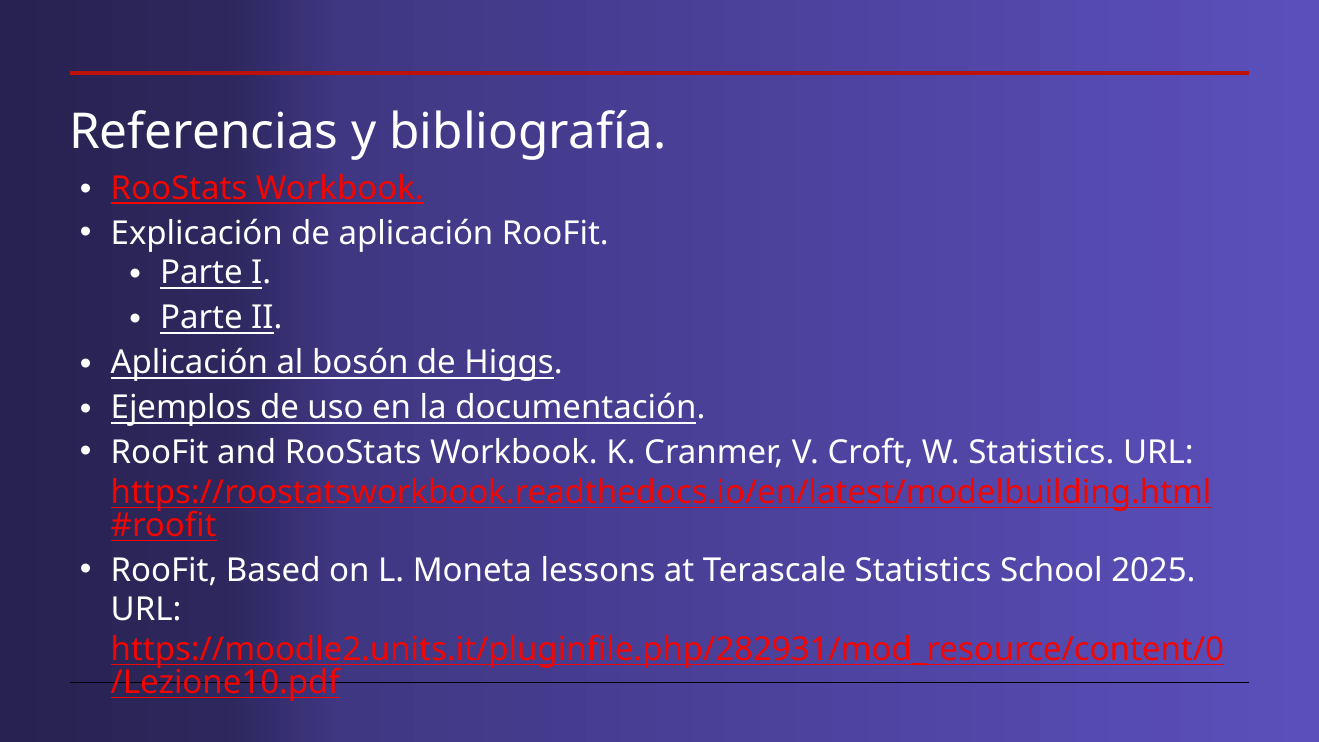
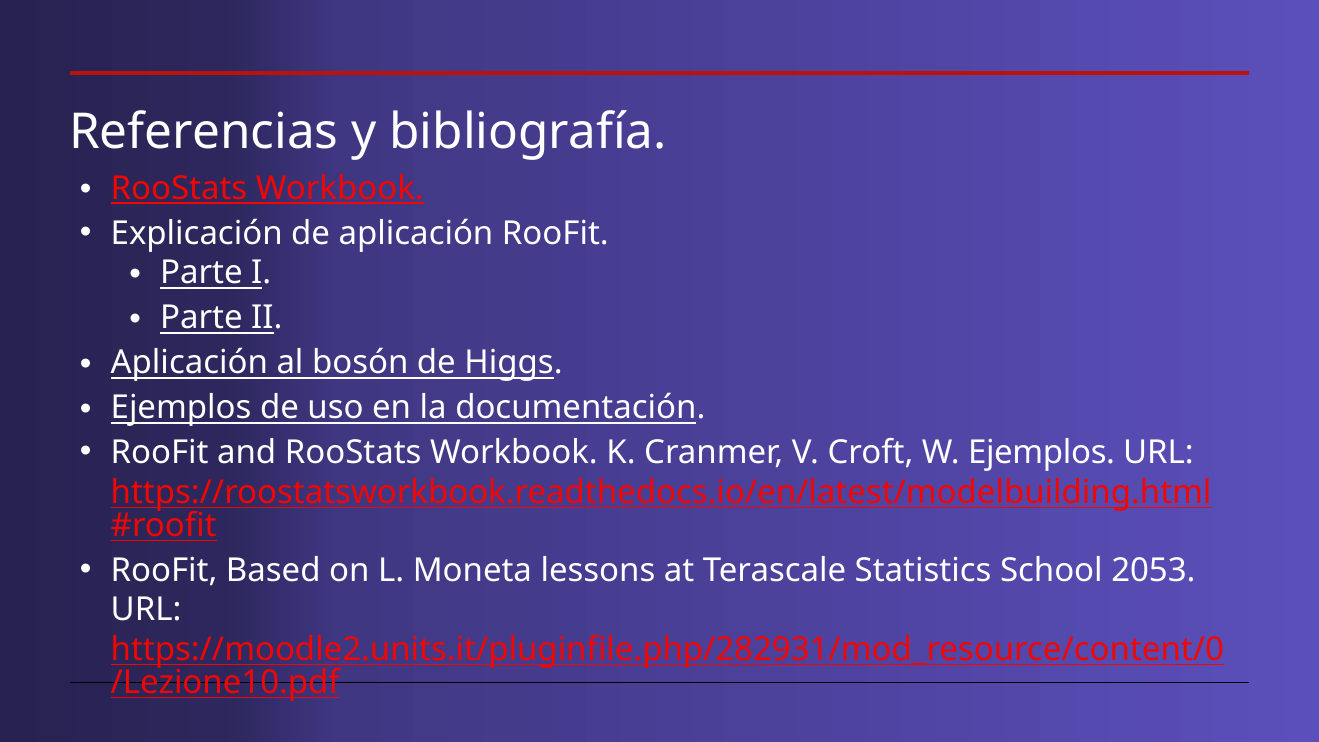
W Statistics: Statistics -> Ejemplos (1042, 453)
2025: 2025 -> 2053 (1153, 570)
